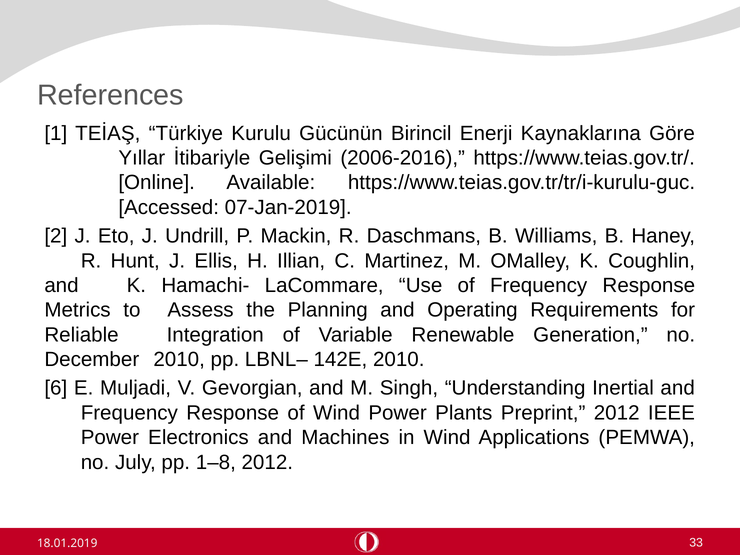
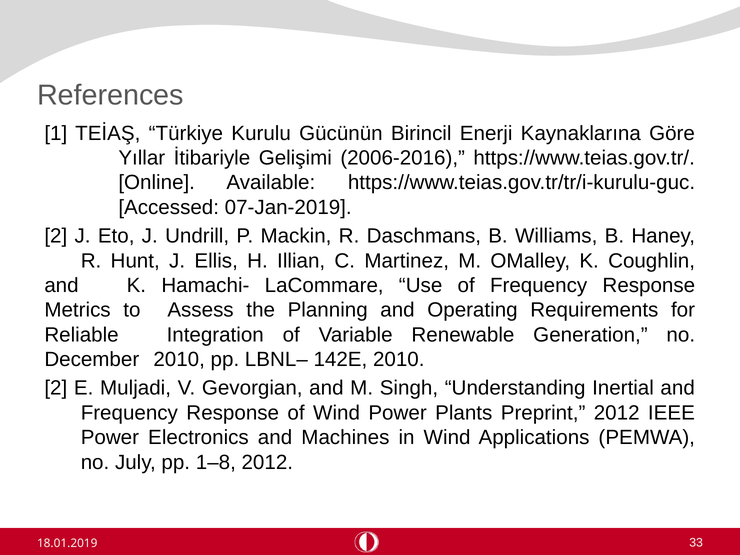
6: 6 -> 2 (56, 388)
